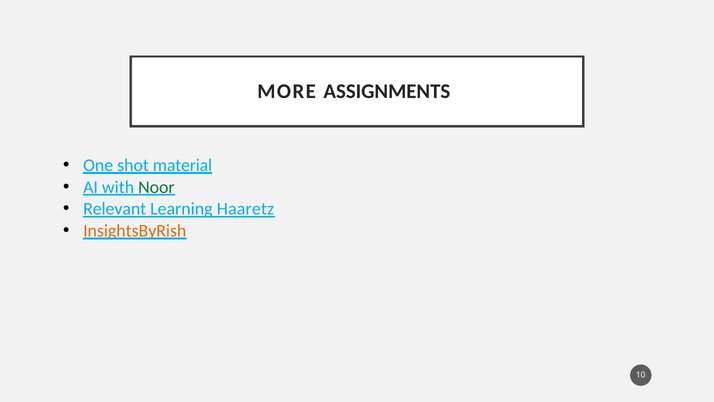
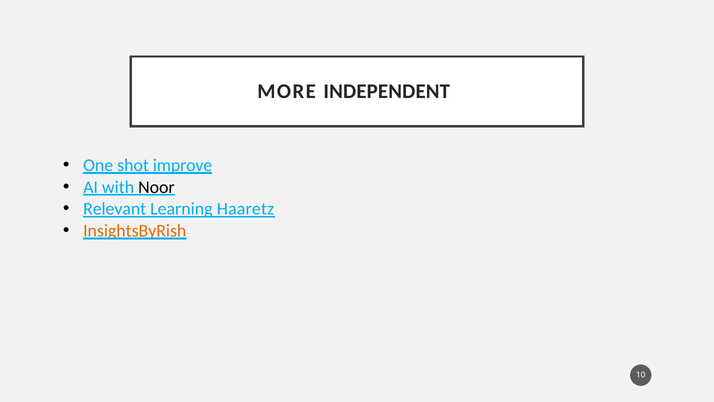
ASSIGNMENTS: ASSIGNMENTS -> INDEPENDENT (387, 91)
material: material -> improve (183, 165)
Noor colour: green -> black (156, 187)
